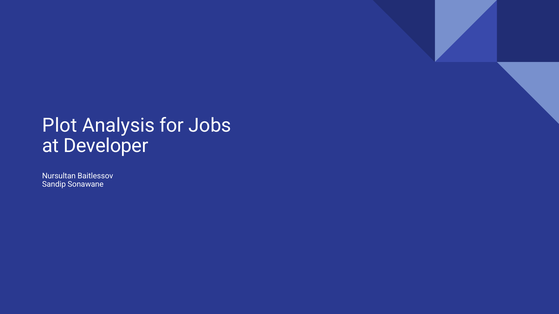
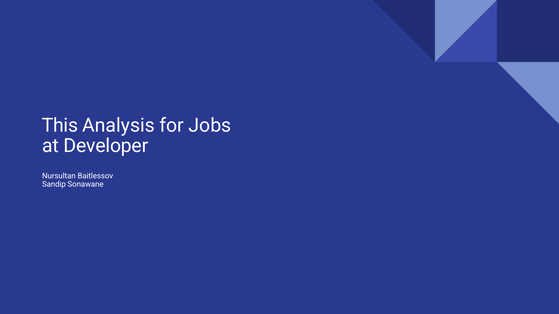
Plot: Plot -> This (60, 126)
